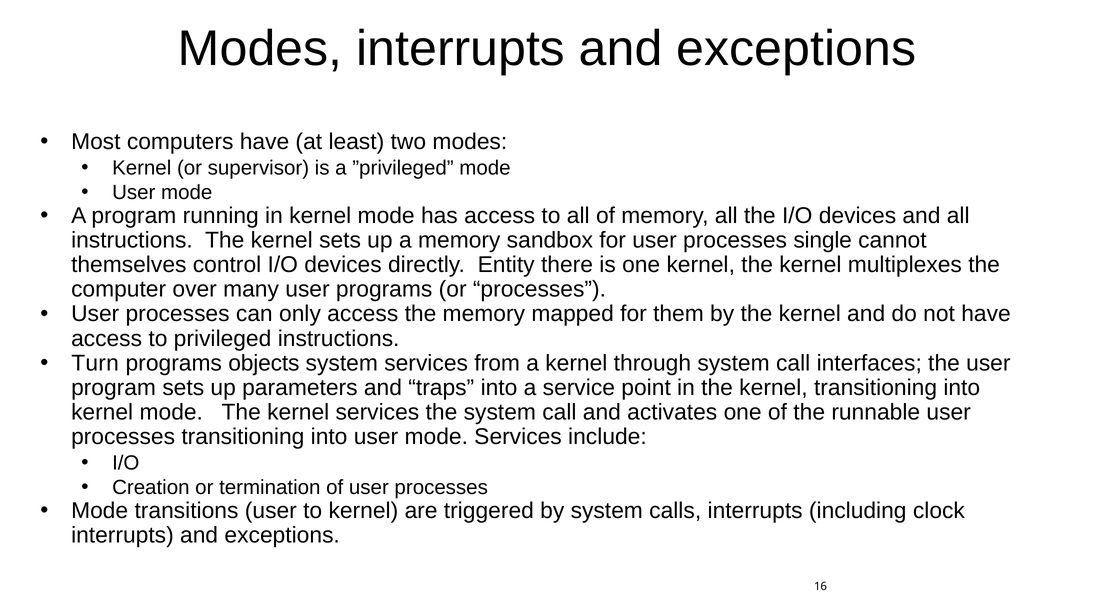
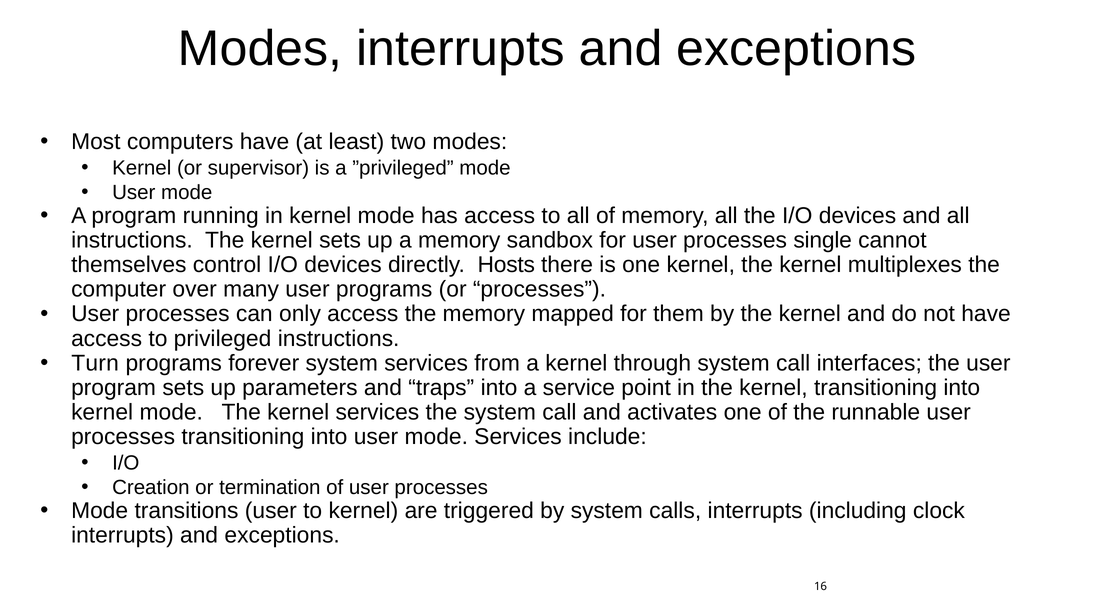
Entity: Entity -> Hosts (506, 265)
objects: objects -> forever (264, 363)
